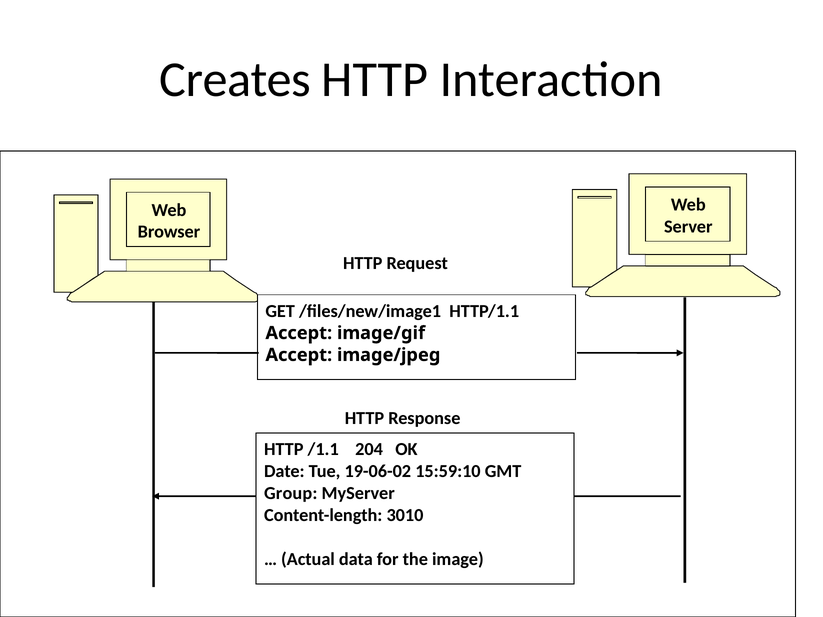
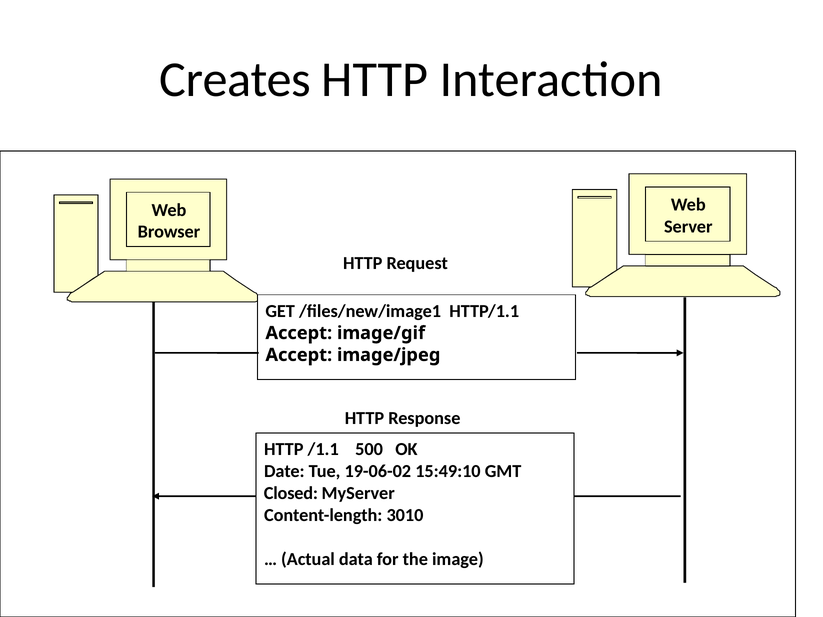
204: 204 -> 500 (369, 450)
15:59:10: 15:59:10 -> 15:49:10 (448, 472)
Group: Group -> Closed (291, 493)
